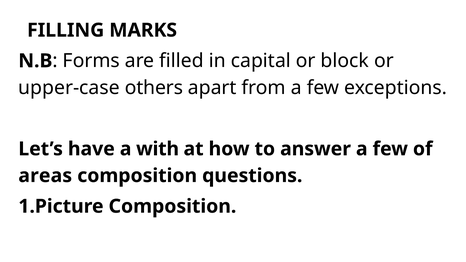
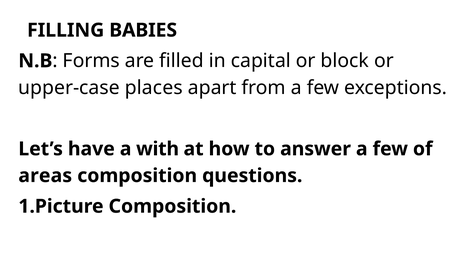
MARKS: MARKS -> BABIES (143, 30)
others: others -> places (154, 88)
